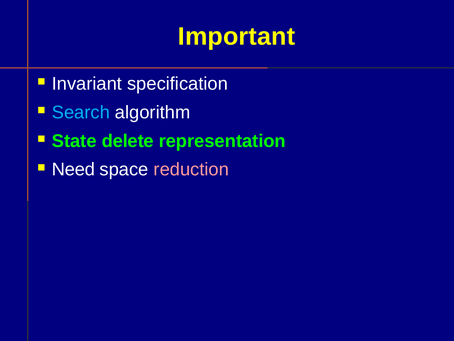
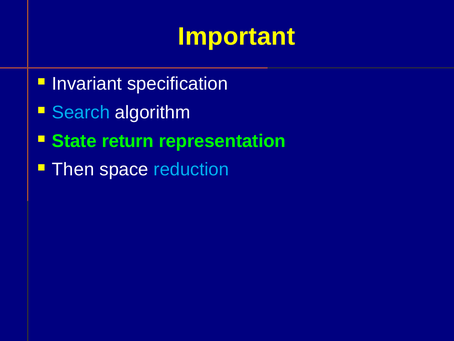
delete: delete -> return (128, 141)
Need: Need -> Then (73, 169)
reduction colour: pink -> light blue (191, 169)
